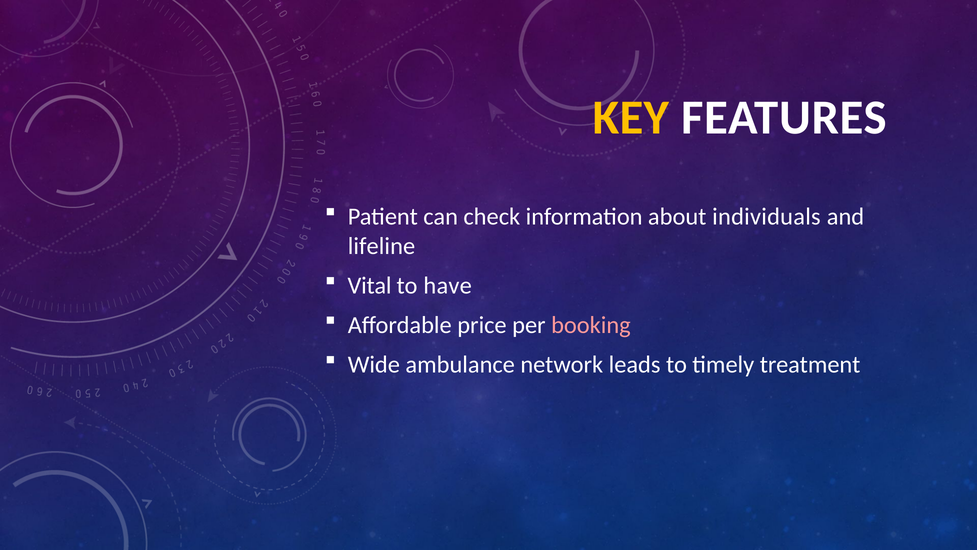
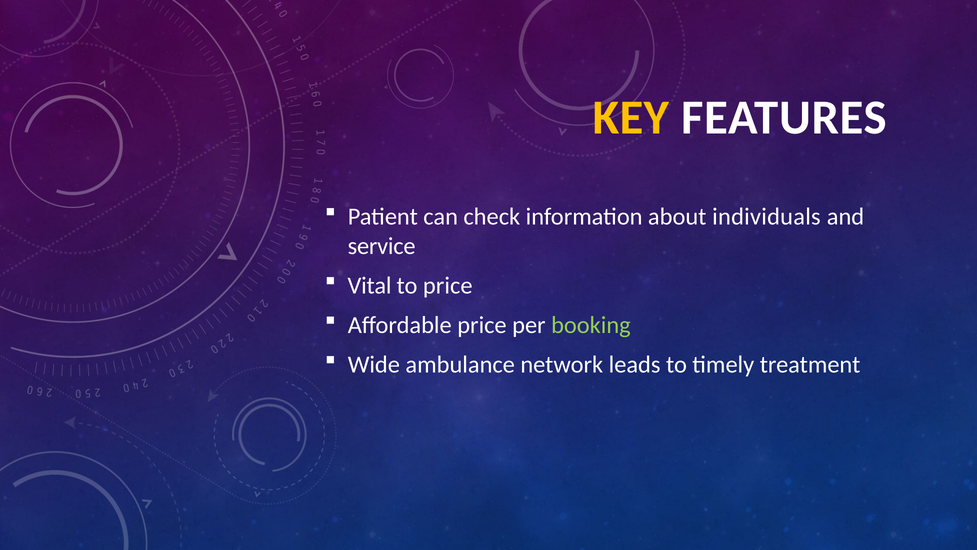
lifeline: lifeline -> service (382, 246)
to have: have -> price (448, 286)
booking colour: pink -> light green (591, 325)
